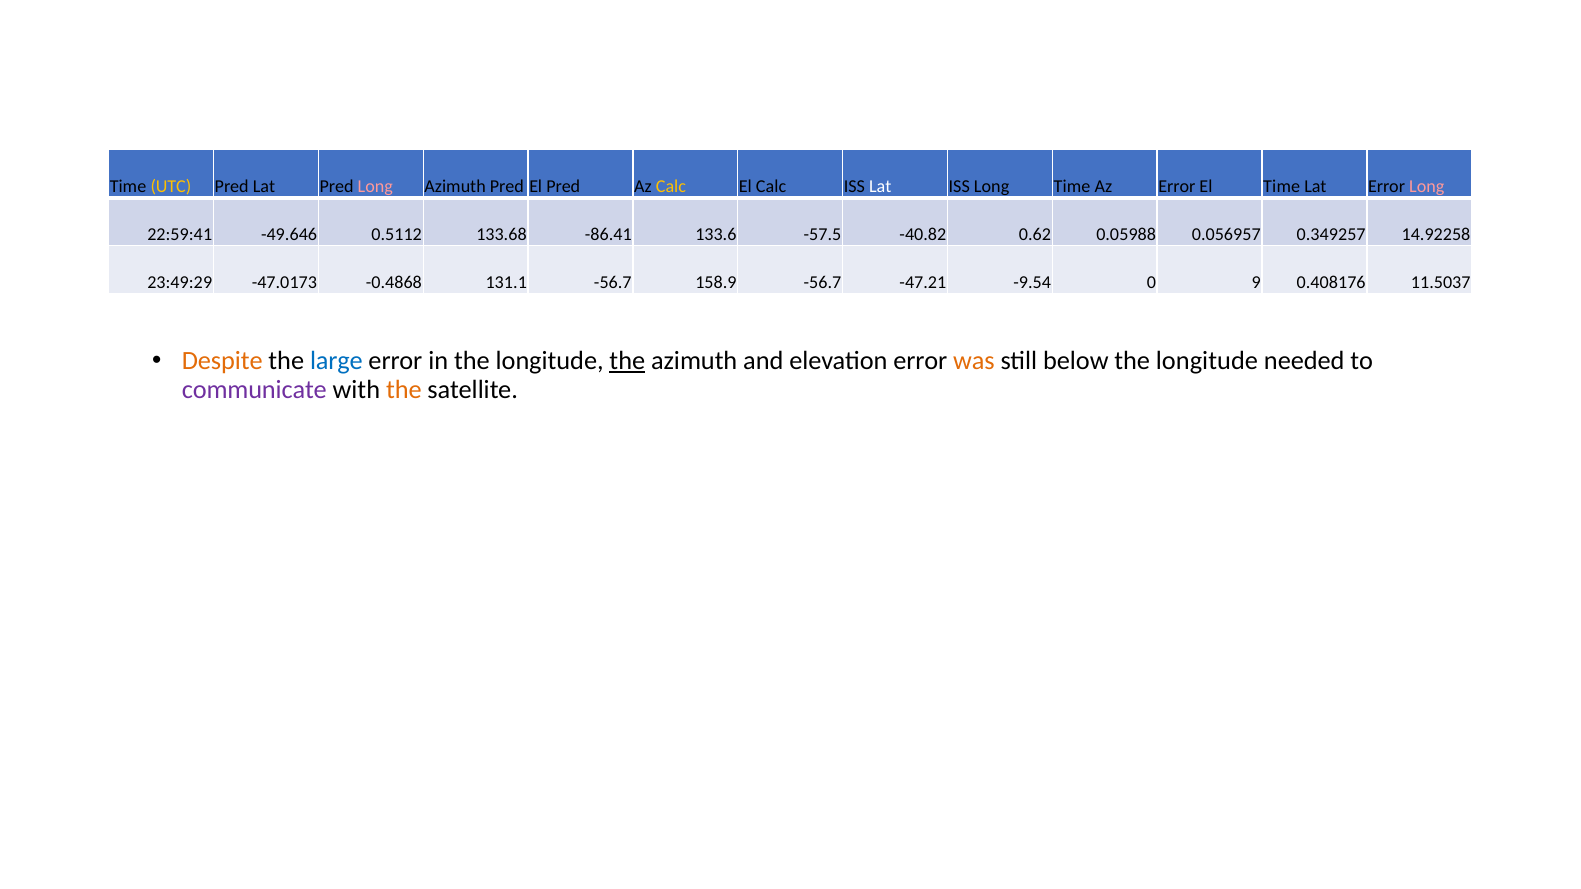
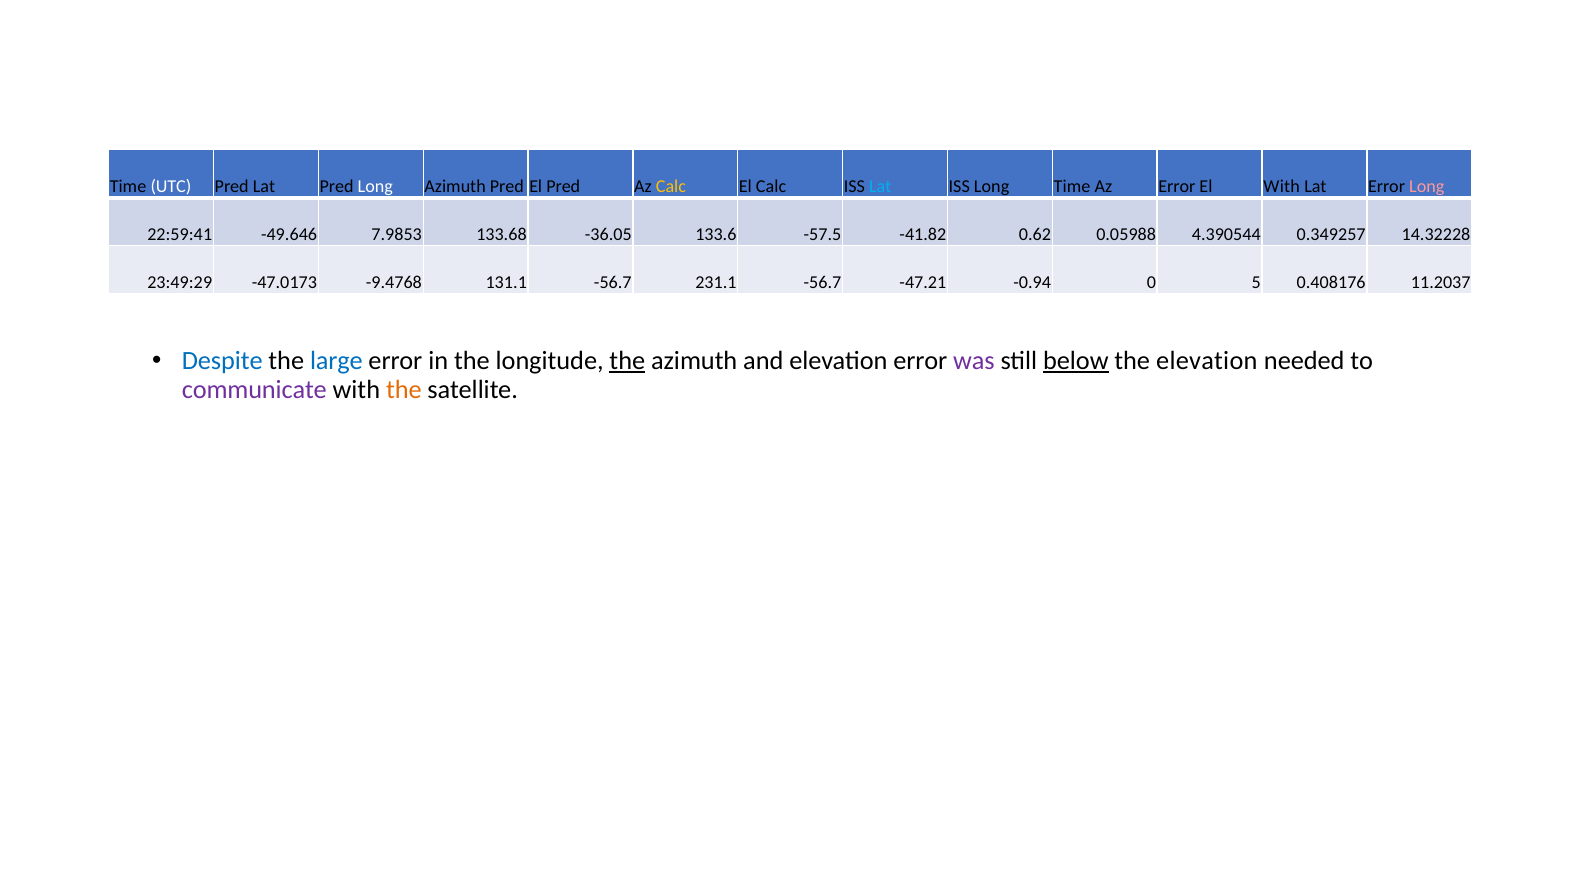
UTC colour: yellow -> white (171, 187)
Long colour: pink -> white (375, 187)
Lat colour: white -> light blue (880, 187)
El Time: Time -> With (1282, 187)
0.5112: 0.5112 -> 7.9853 (397, 235)
-86.41: -86.41 -> -36.05 (608, 235)
-40.82: -40.82 -> -41.82 (923, 235)
0.056957: 0.056957 -> 4.390544 (1226, 235)
14.92258: 14.92258 -> 14.32228 (1436, 235)
-0.4868: -0.4868 -> -9.4768 (394, 283)
158.9: 158.9 -> 231.1 (716, 283)
-9.54: -9.54 -> -0.94 (1032, 283)
9: 9 -> 5 (1256, 283)
11.5037: 11.5037 -> 11.2037 (1441, 283)
Despite colour: orange -> blue (222, 361)
was colour: orange -> purple (974, 361)
below underline: none -> present (1076, 361)
longitude: longitude -> elevation (1207, 361)
